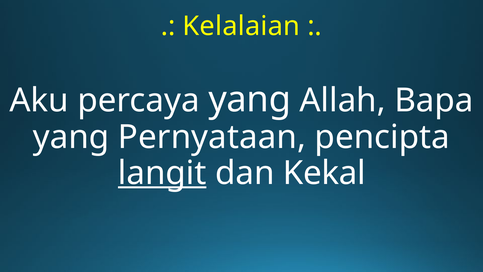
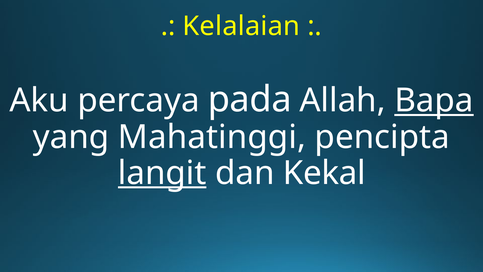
percaya yang: yang -> pada (250, 99)
Bapa underline: none -> present (434, 100)
Pernyataan: Pernyataan -> Mahatinggi (212, 137)
